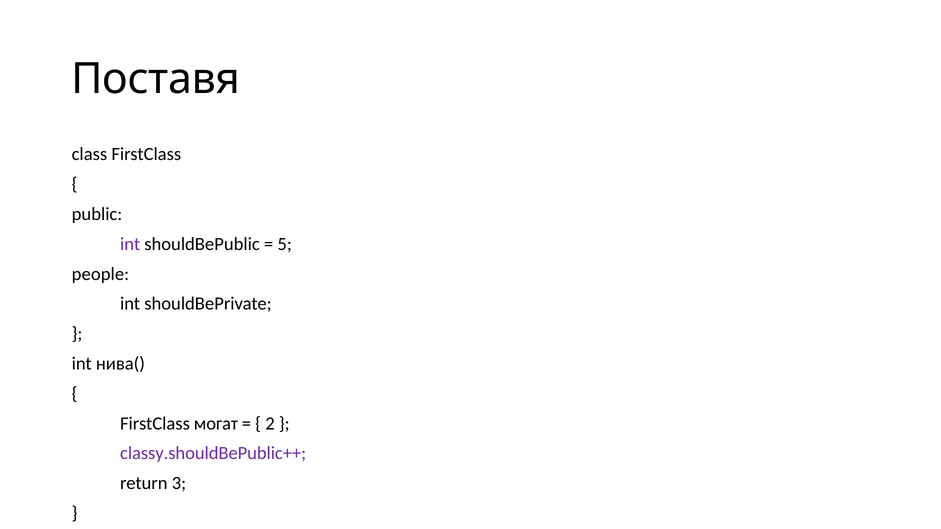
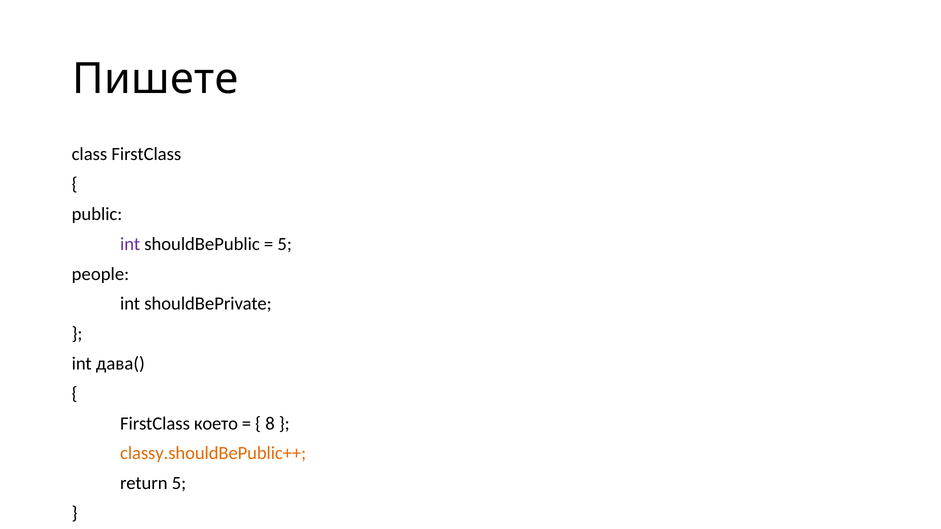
Поставя: Поставя -> Пишете (155, 79)
нива(: нива( -> дава( (120, 364)
могат: могат -> което (216, 424)
2: 2 -> 8 (270, 424)
classy.shouldBePublic++ colour: purple -> orange (213, 454)
return 3: 3 -> 5 (179, 484)
